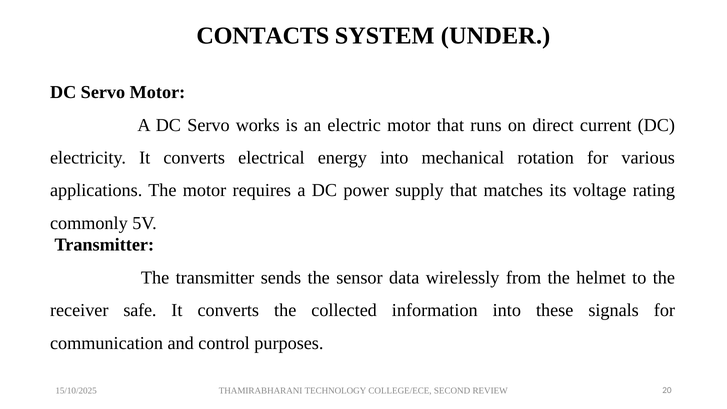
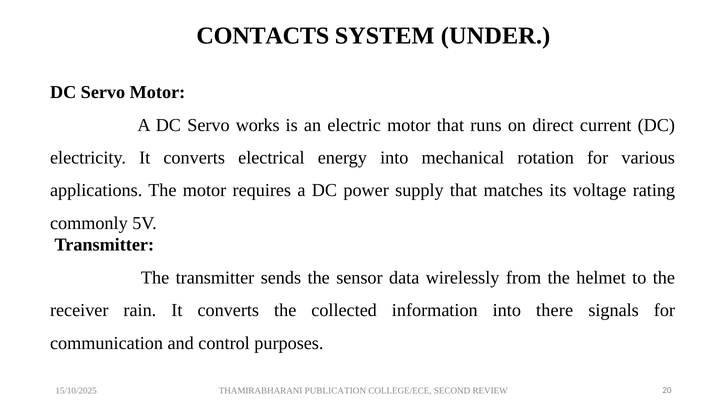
safe: safe -> rain (140, 310)
these: these -> there (555, 310)
TECHNOLOGY: TECHNOLOGY -> PUBLICATION (335, 391)
